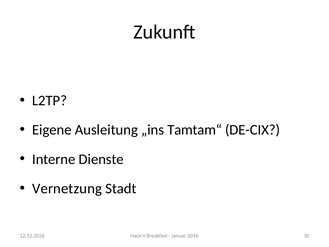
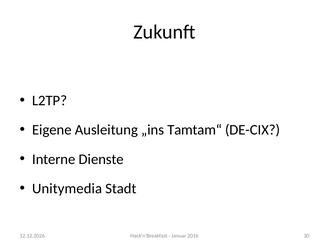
Vernetzung: Vernetzung -> Unitymedia (67, 188)
